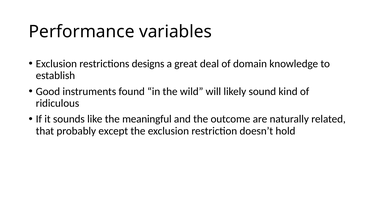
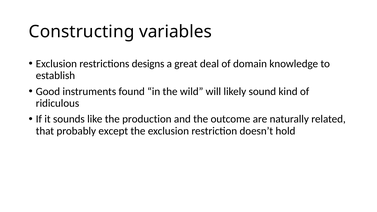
Performance: Performance -> Constructing (82, 32)
meaningful: meaningful -> production (147, 119)
